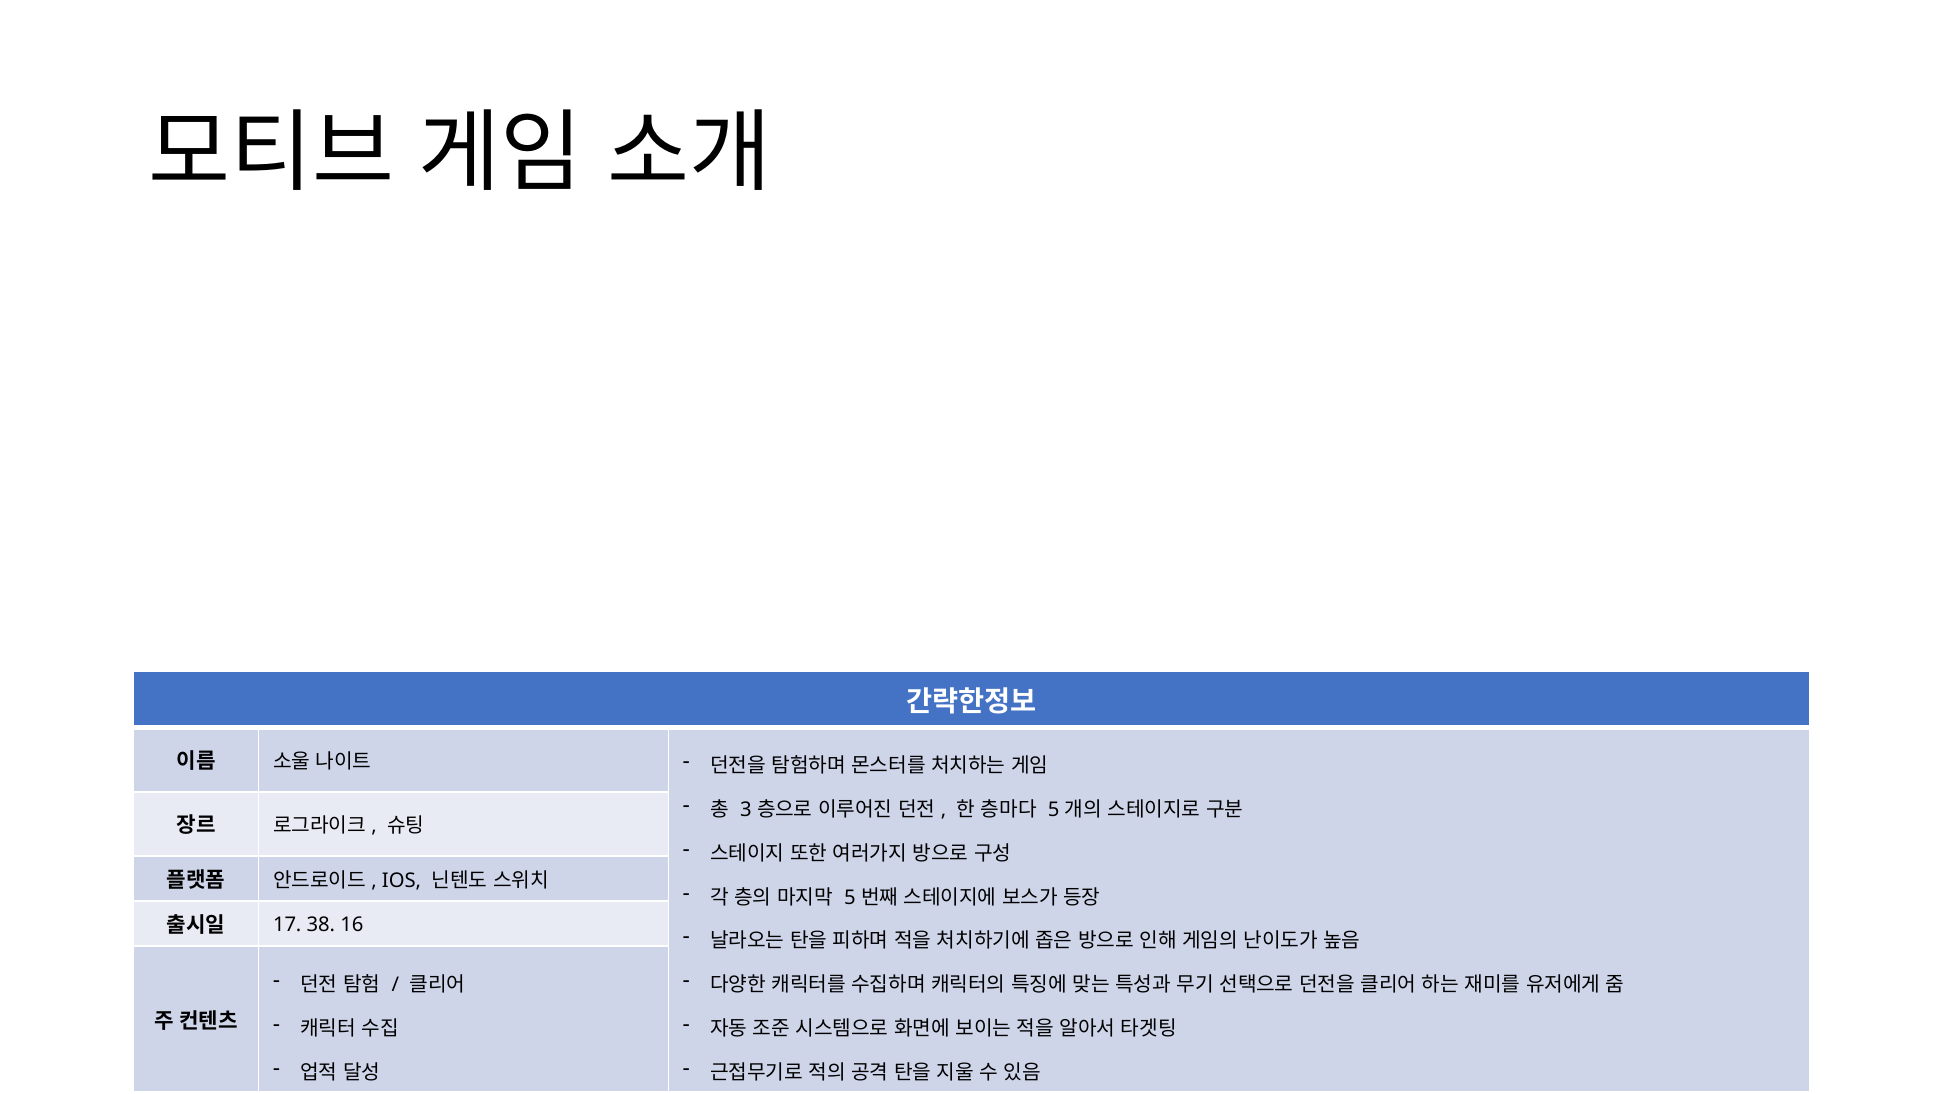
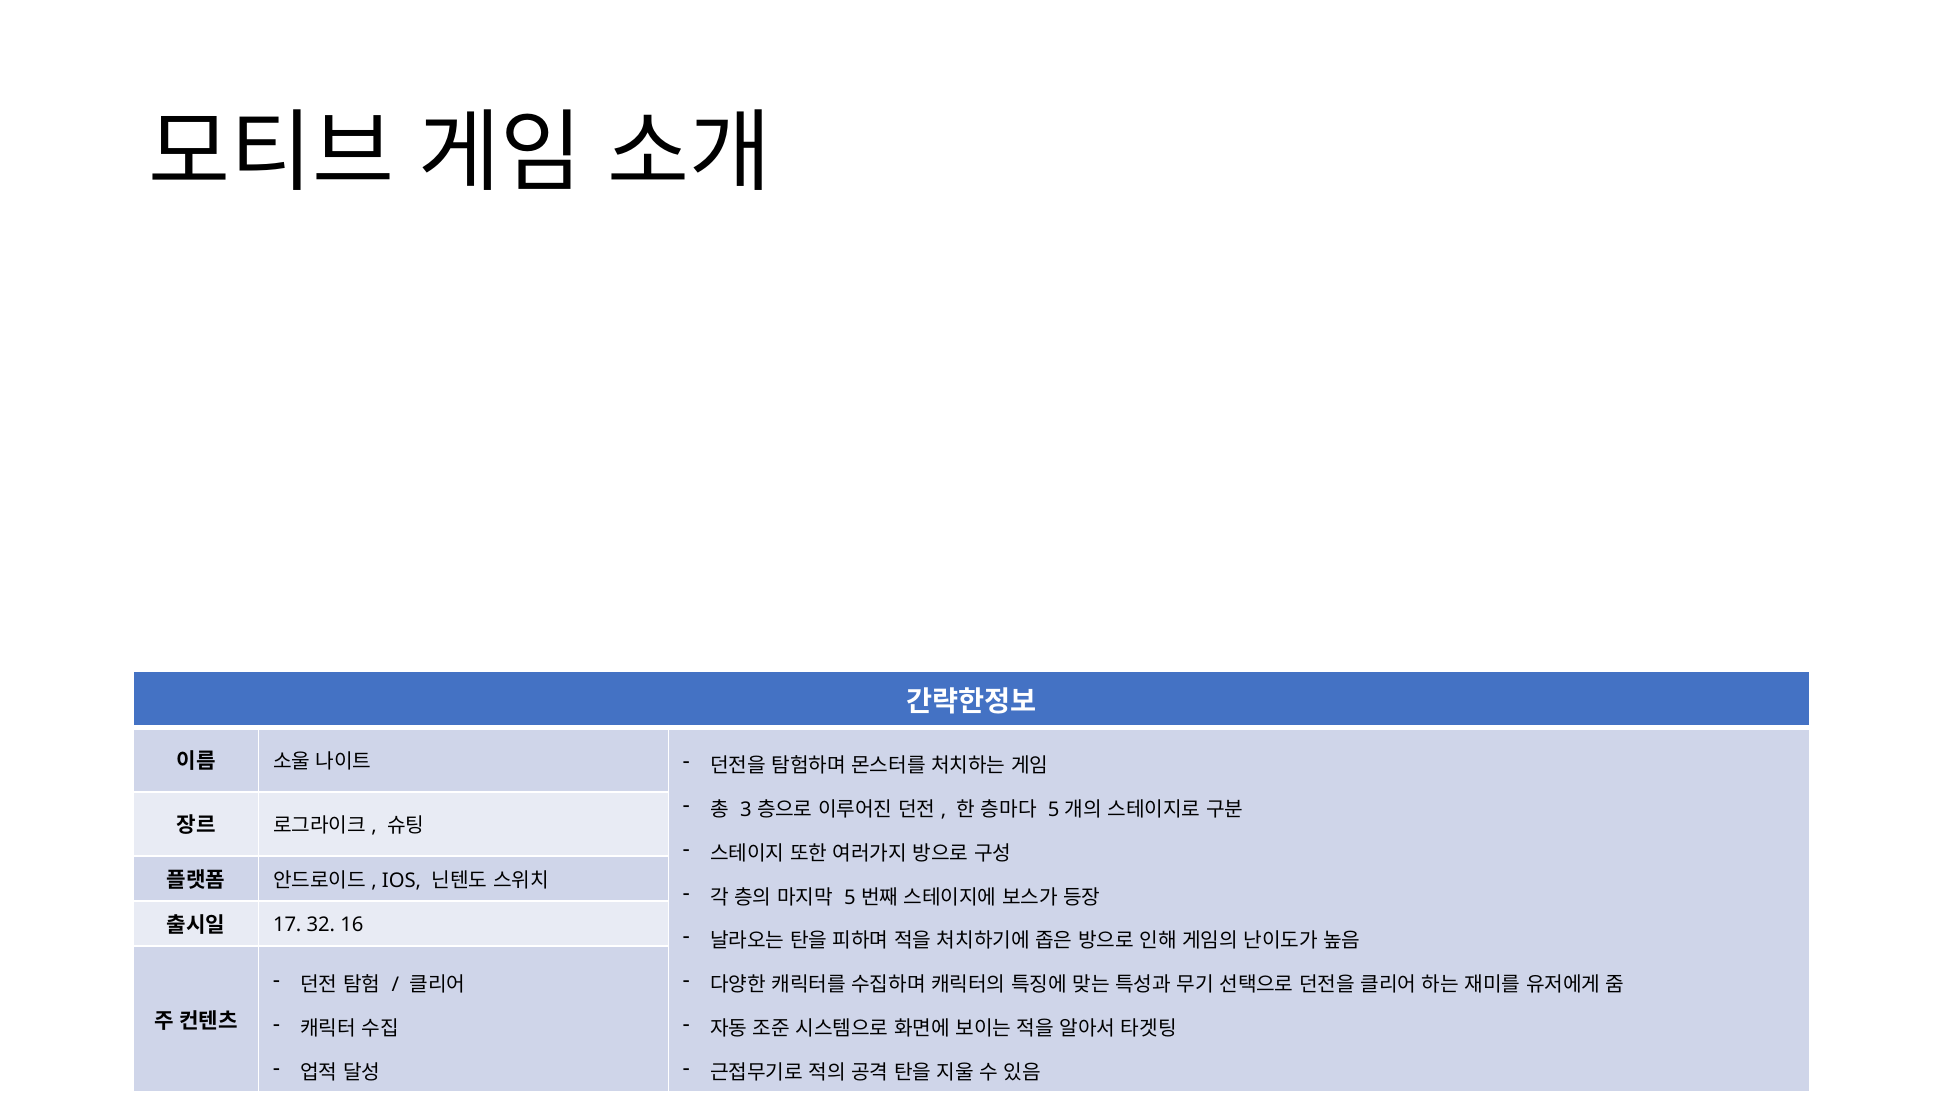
38: 38 -> 32 (321, 924)
